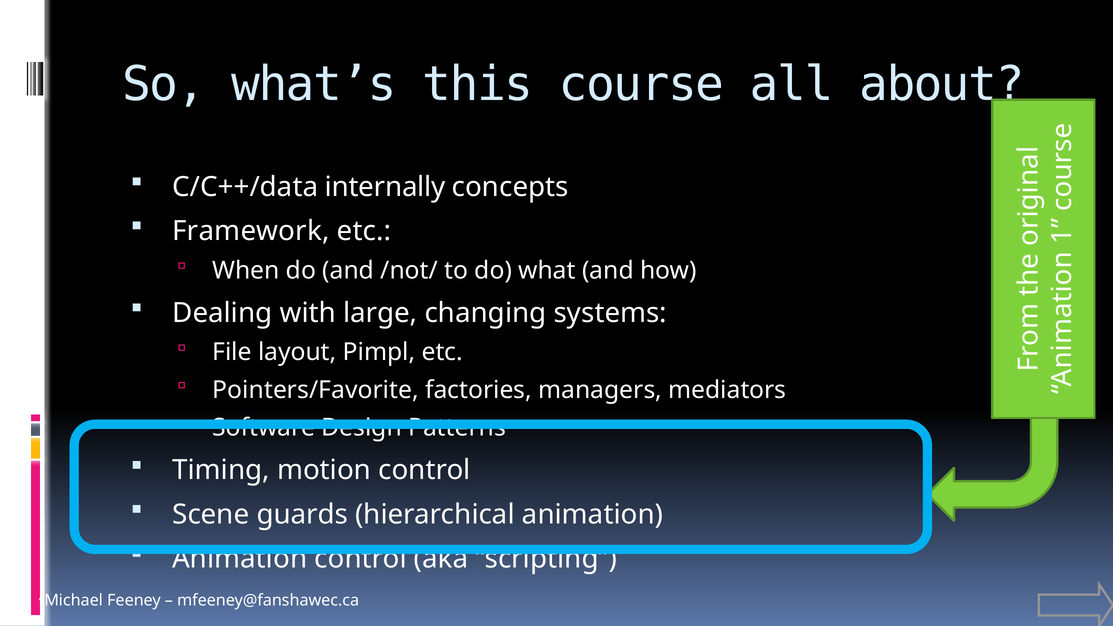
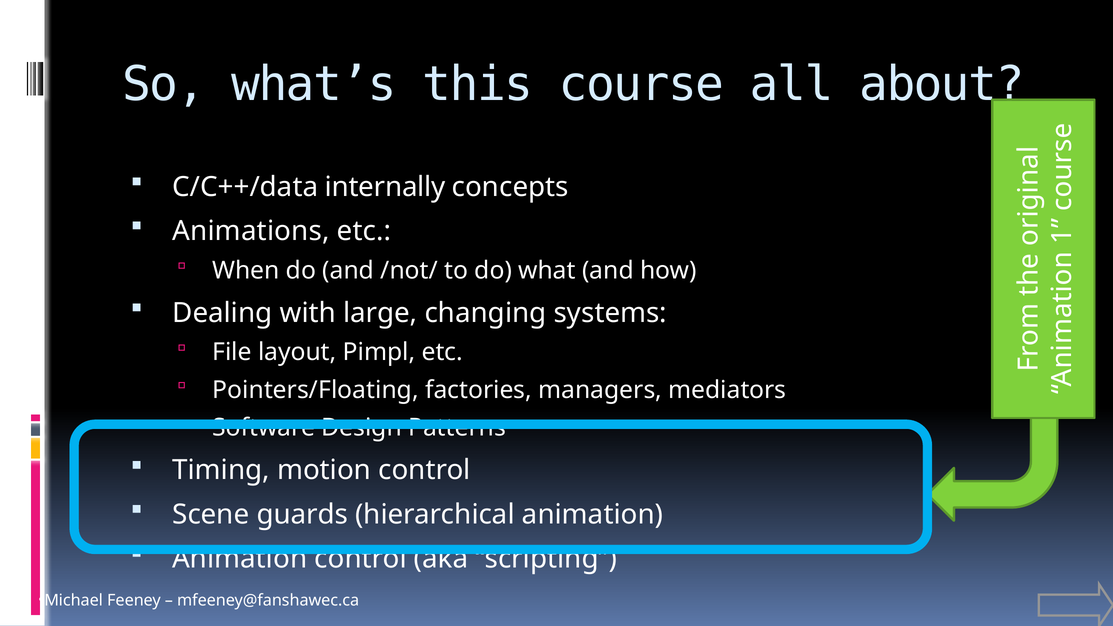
Framework: Framework -> Animations (251, 231)
Pointers/Favorite: Pointers/Favorite -> Pointers/Floating (316, 390)
